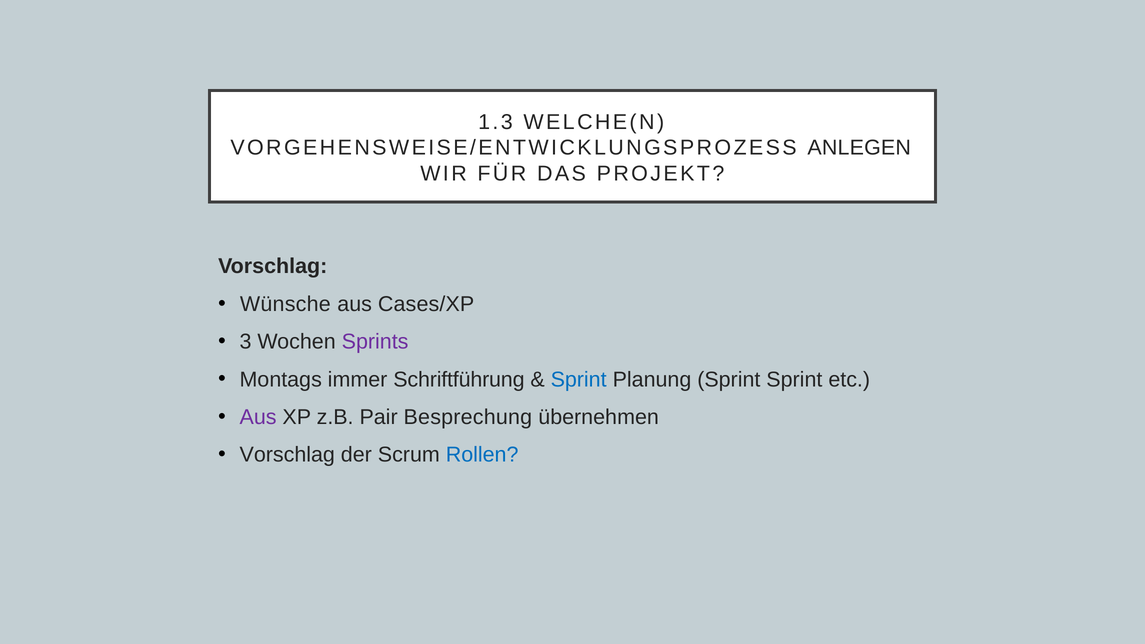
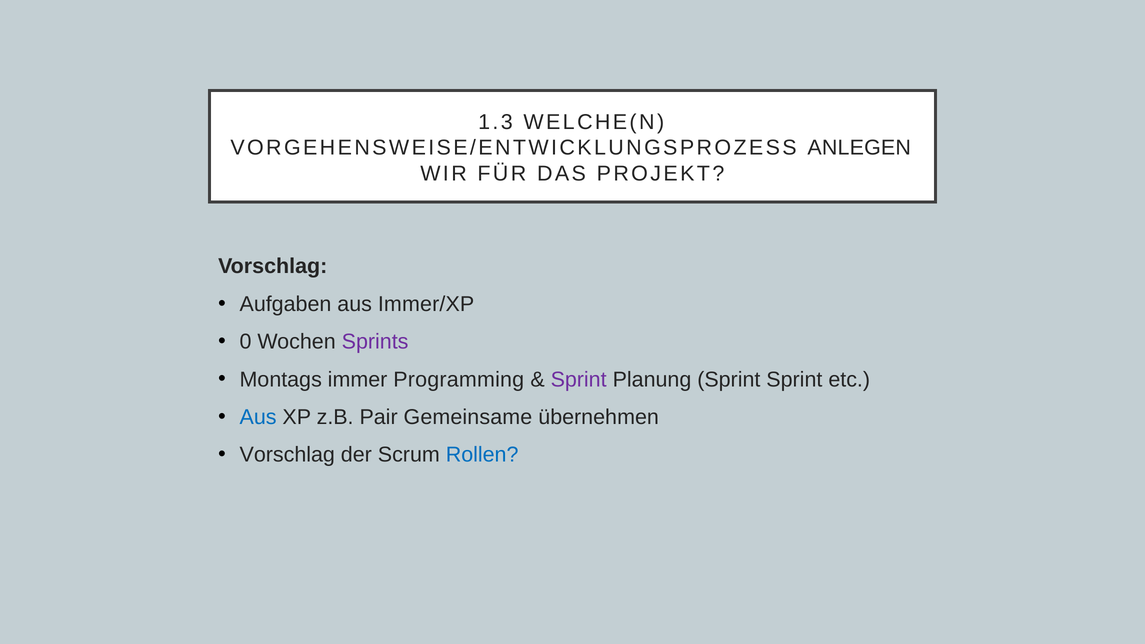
Wünsche: Wünsche -> Aufgaben (285, 304)
Cases/XP: Cases/XP -> Immer/XP (426, 304)
3: 3 -> 0 (246, 342)
Schriftführung: Schriftführung -> Programming (459, 380)
Sprint colour: blue -> purple (579, 380)
Aus colour: purple -> blue (258, 417)
Besprechung: Besprechung -> Gemeinsame (468, 417)
